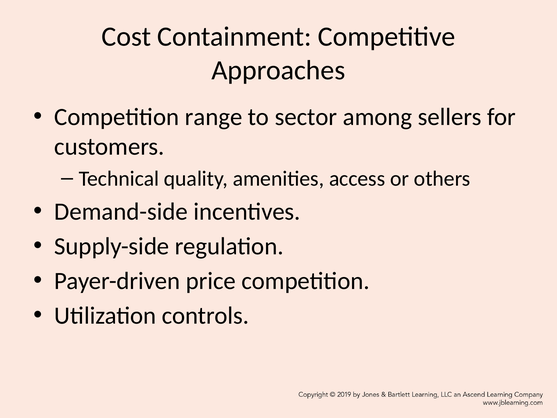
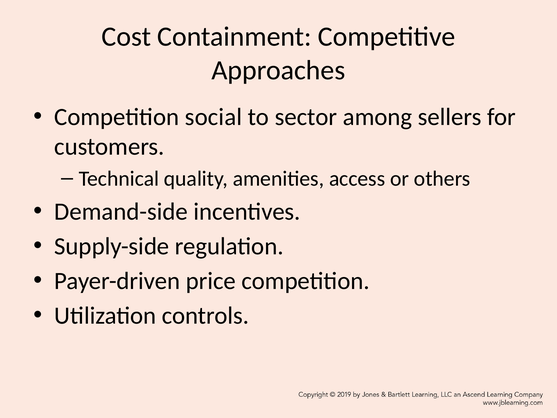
range: range -> social (213, 117)
